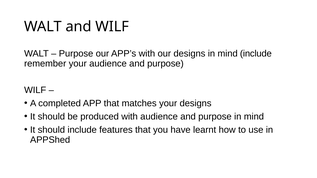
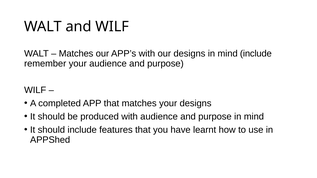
Purpose: Purpose -> Matches (76, 54)
